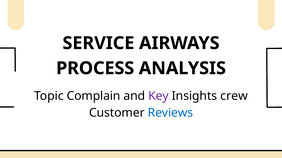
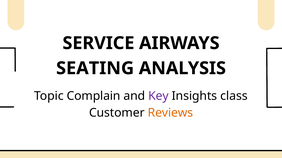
PROCESS: PROCESS -> SEATING (95, 69)
crew: crew -> class (234, 96)
Reviews colour: blue -> orange (170, 113)
